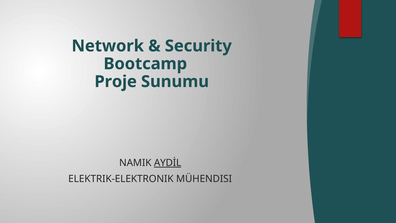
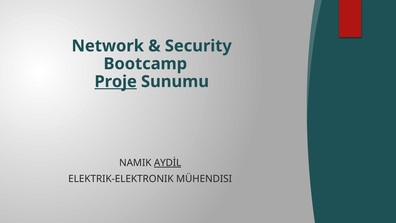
Proje underline: none -> present (116, 82)
